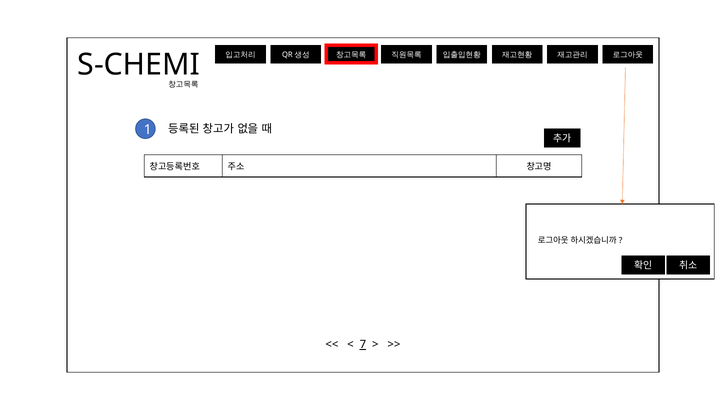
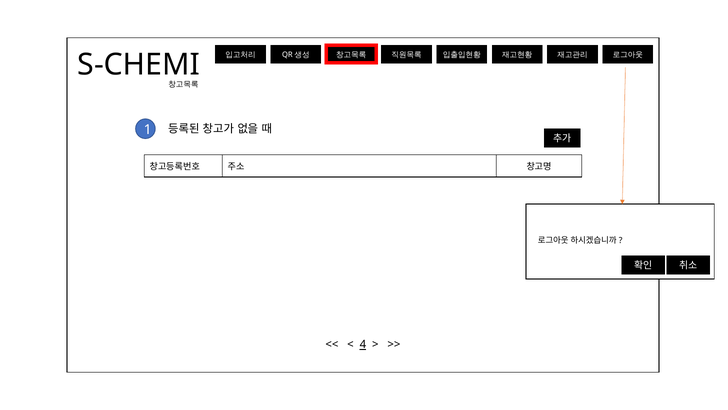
7: 7 -> 4 (363, 344)
